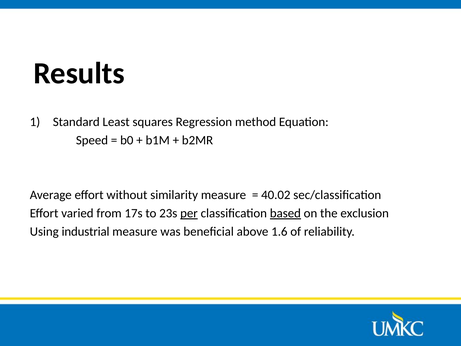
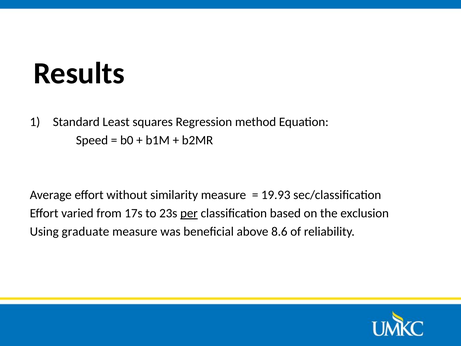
40.02: 40.02 -> 19.93 (276, 195)
based underline: present -> none (285, 213)
industrial: industrial -> graduate (85, 231)
1.6: 1.6 -> 8.6 (279, 231)
